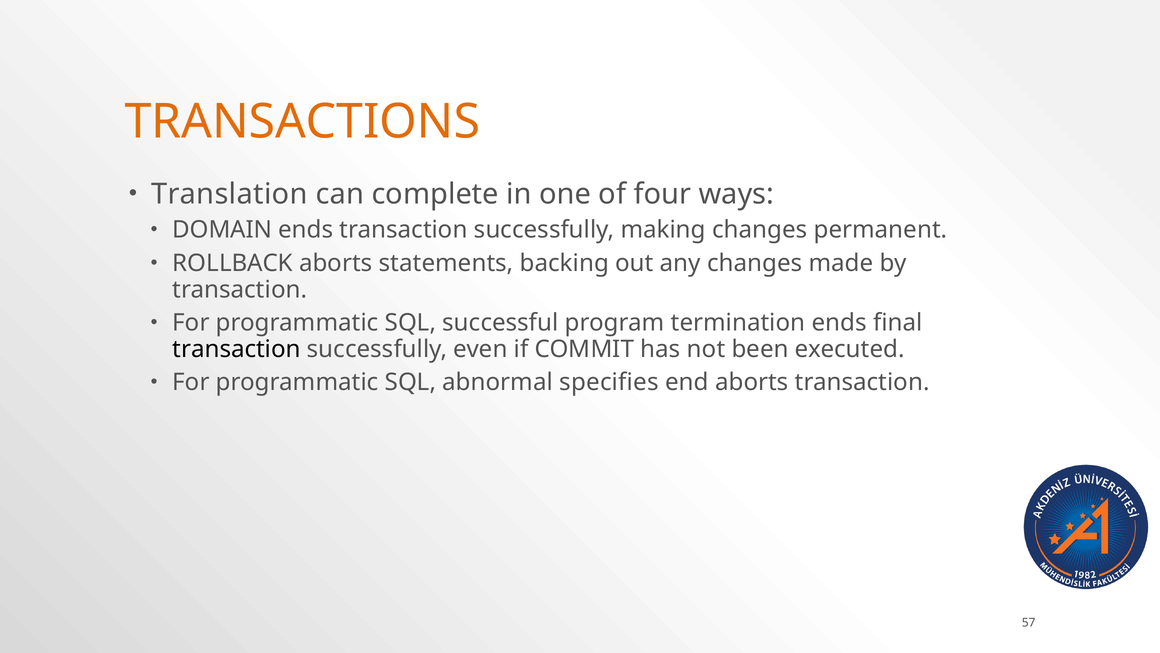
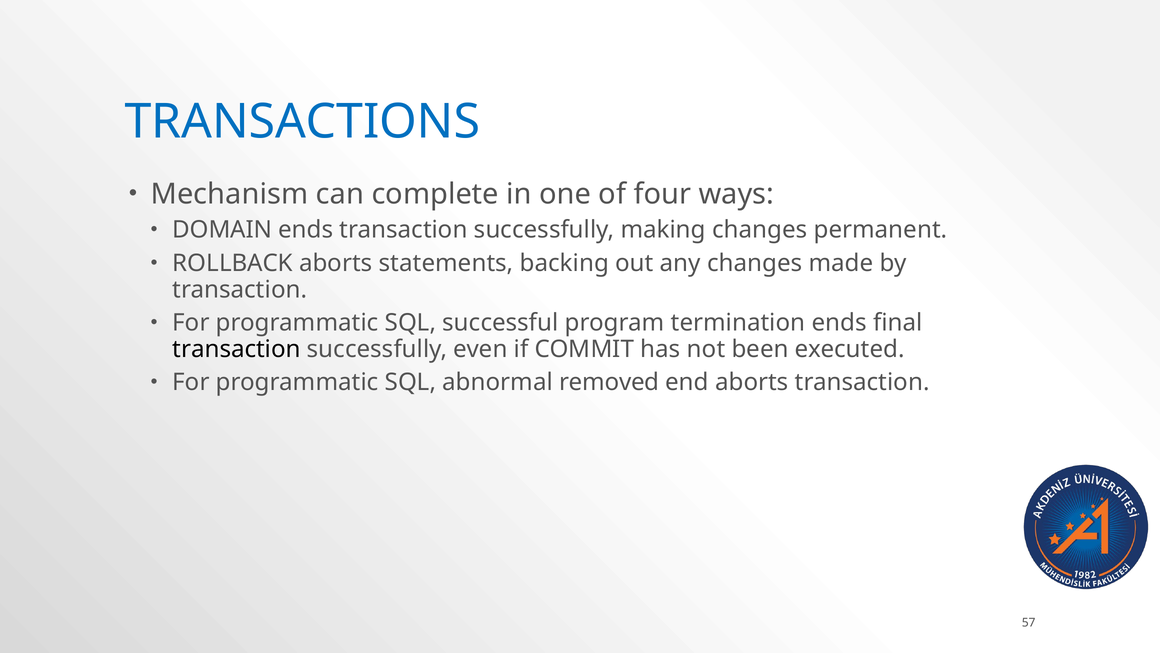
TRANSACTIONS colour: orange -> blue (302, 122)
Translation: Translation -> Mechanism (230, 194)
specifies: specifies -> removed (609, 382)
